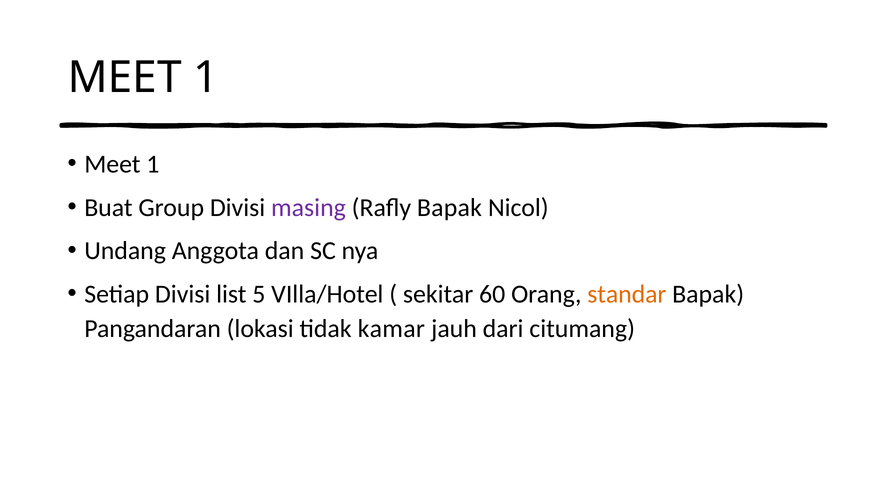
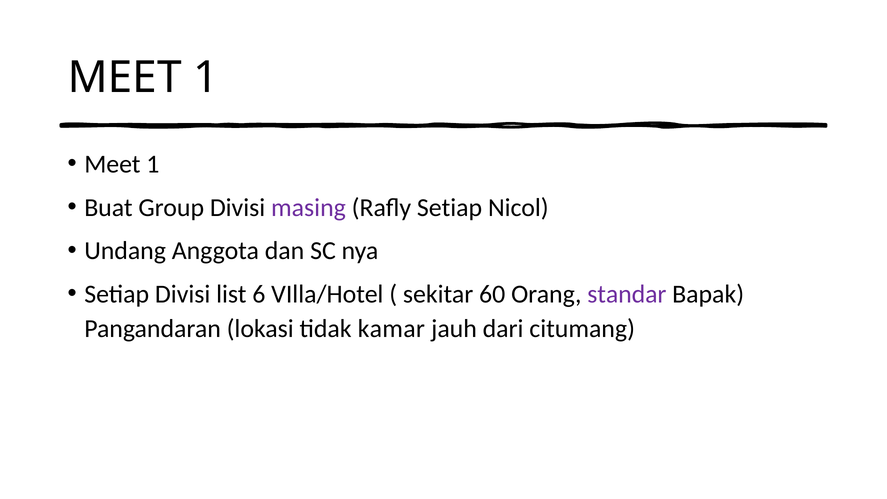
Rafly Bapak: Bapak -> Setiap (450, 208)
5: 5 -> 6 (259, 294)
standar colour: orange -> purple (627, 294)
